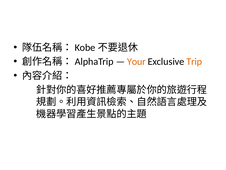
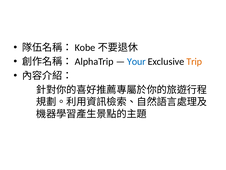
Your colour: orange -> blue (136, 61)
